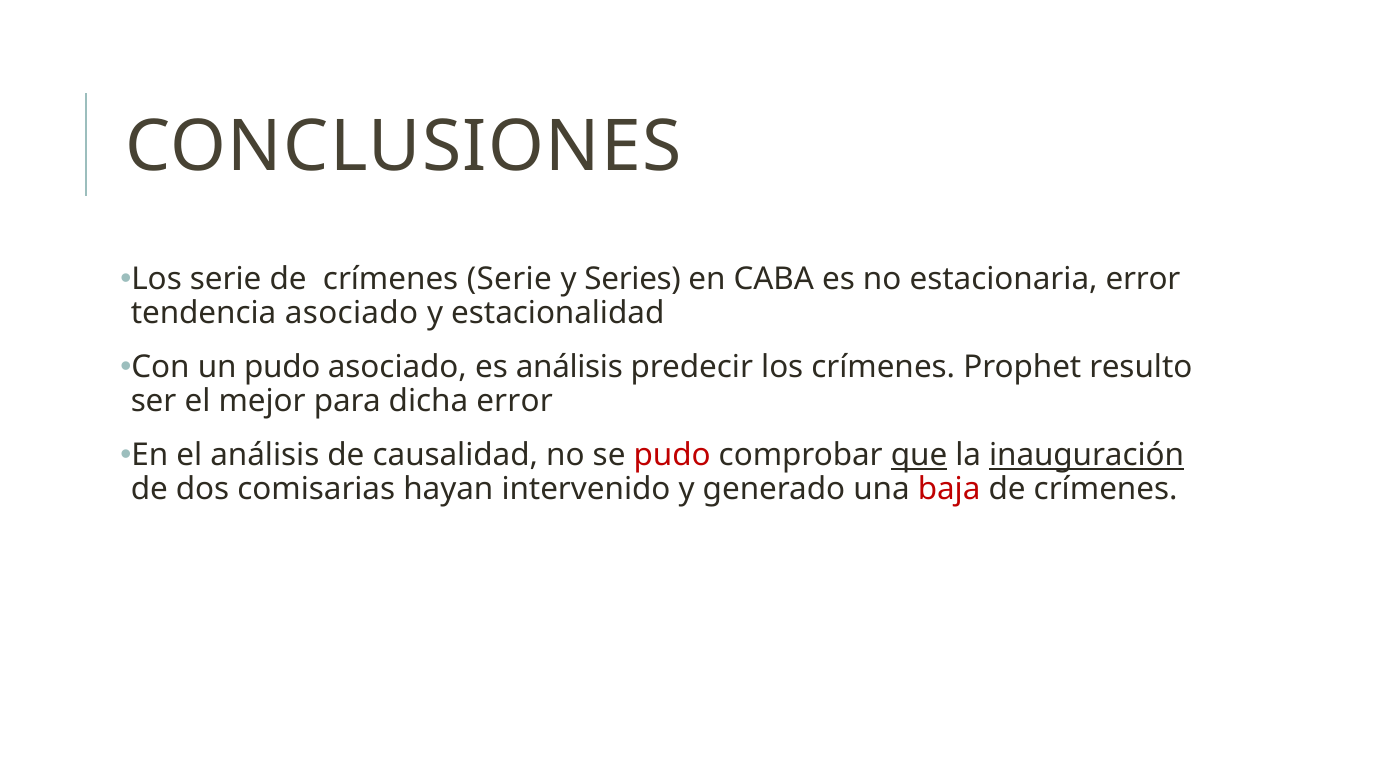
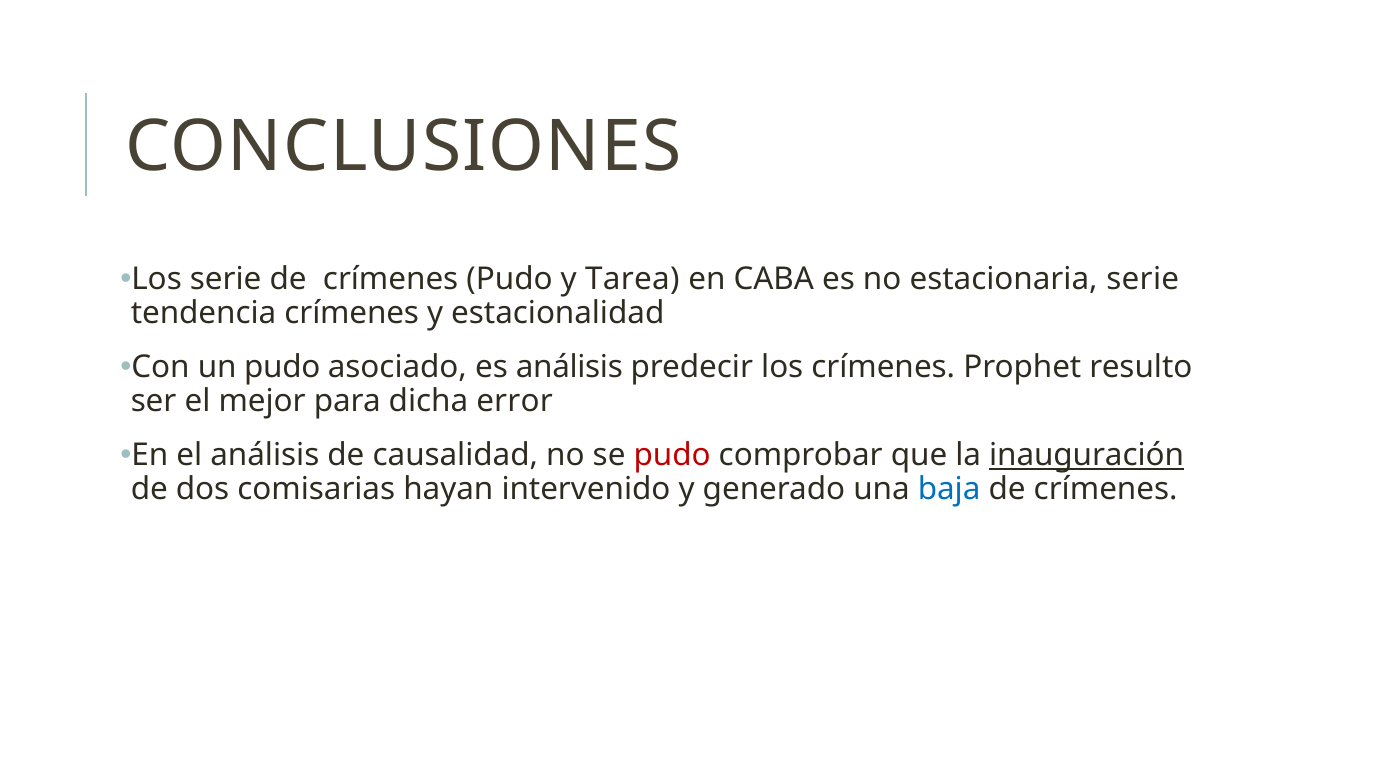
crímenes Serie: Serie -> Pudo (509, 279)
Series: Series -> Tarea (632, 279)
estacionaria error: error -> serie (1143, 279)
tendencia asociado: asociado -> crímenes (352, 313)
que underline: present -> none (919, 455)
baja colour: red -> blue (949, 489)
